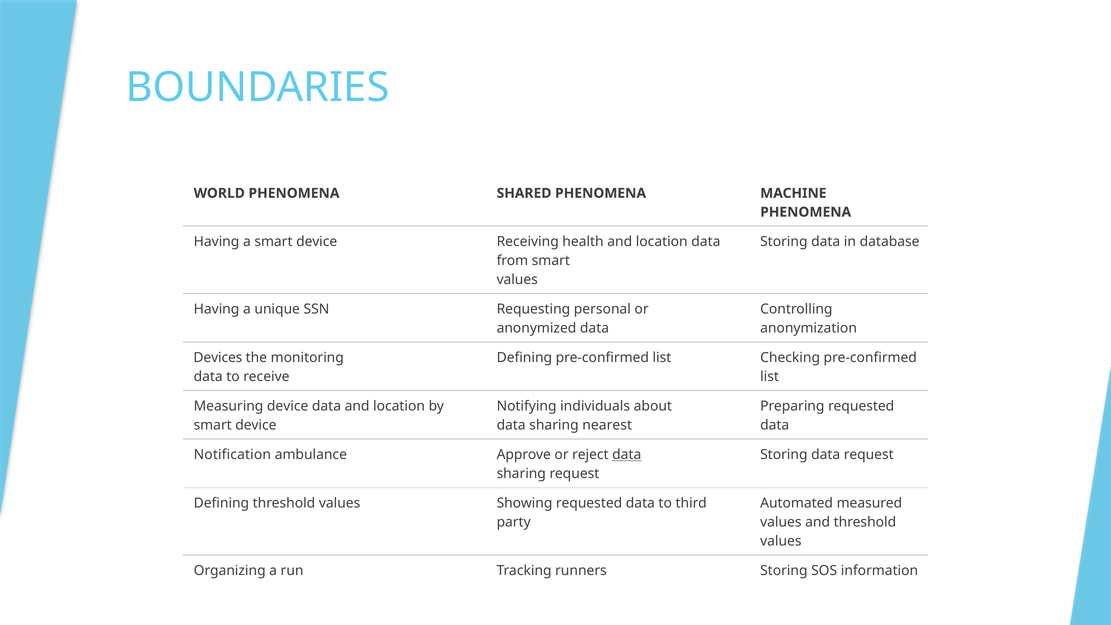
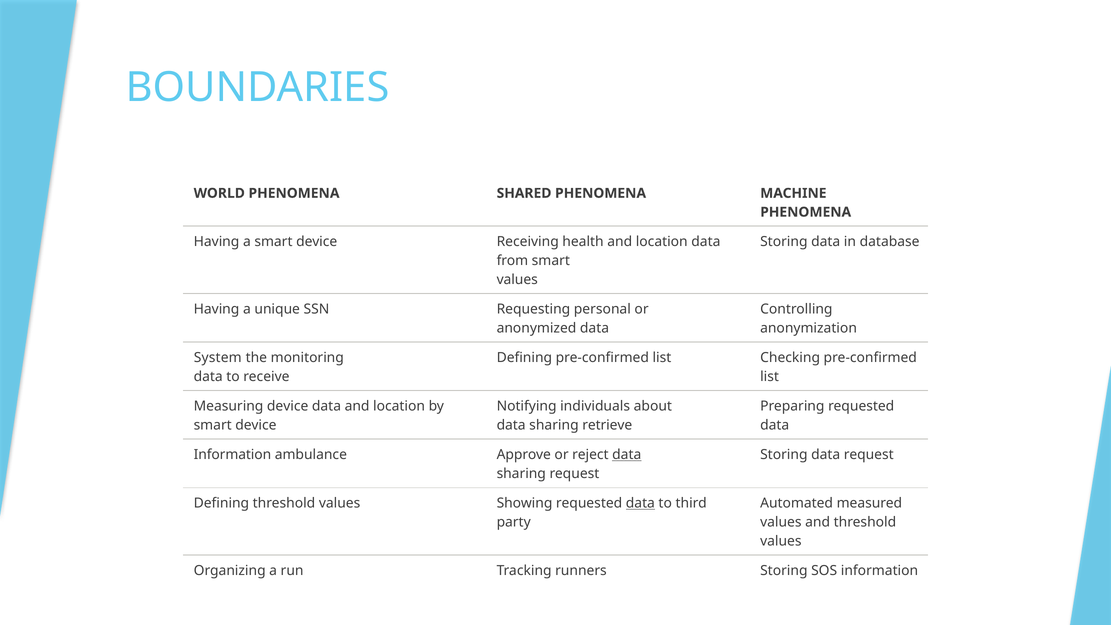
Devices: Devices -> System (218, 358)
nearest: nearest -> retrieve (607, 425)
Notification: Notification -> Information (232, 455)
data underline: none -> present (640, 503)
